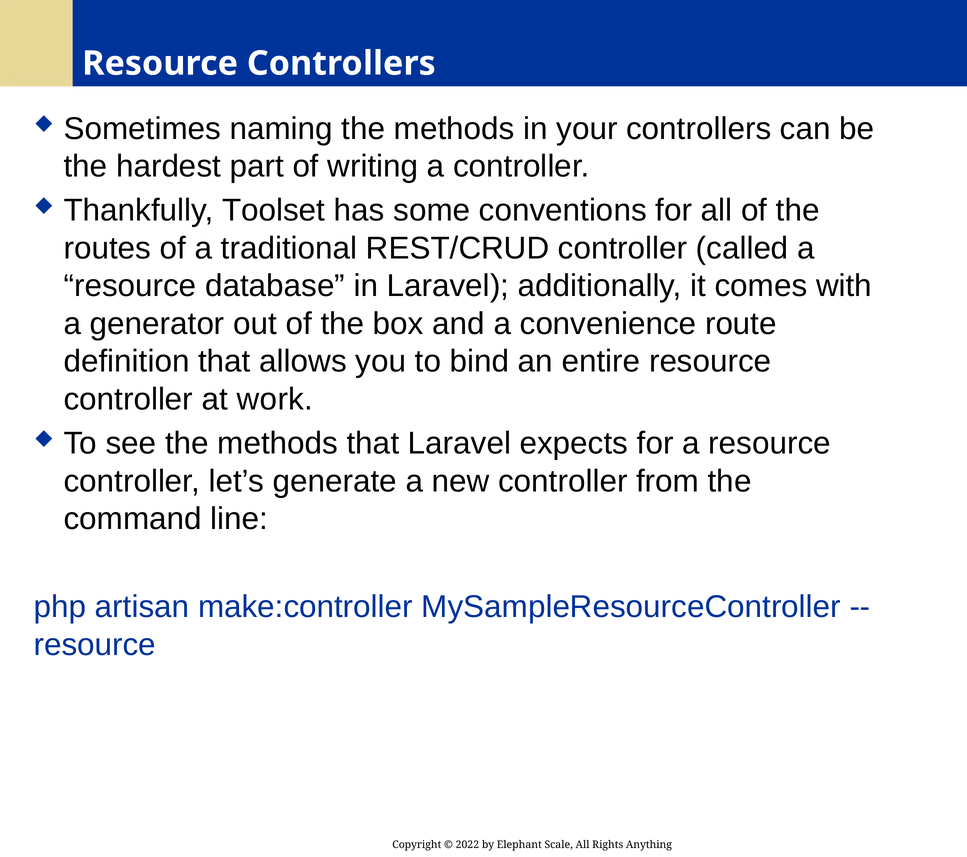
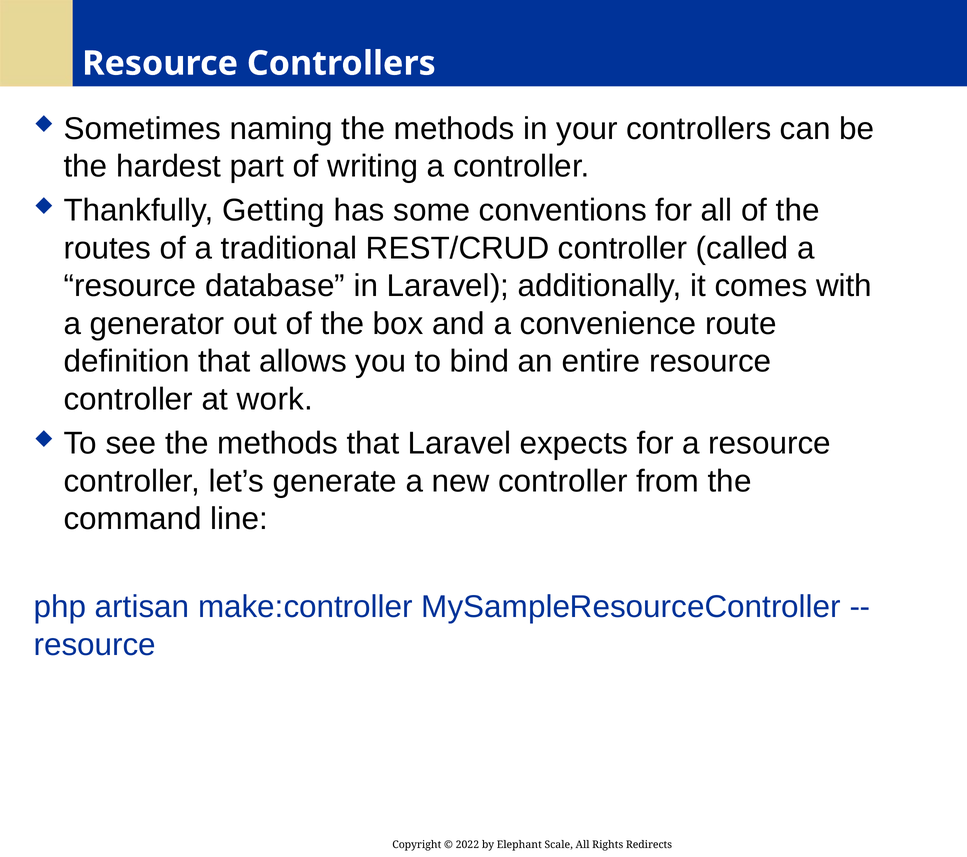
Toolset: Toolset -> Getting (273, 210)
Anything: Anything -> Redirects (649, 844)
